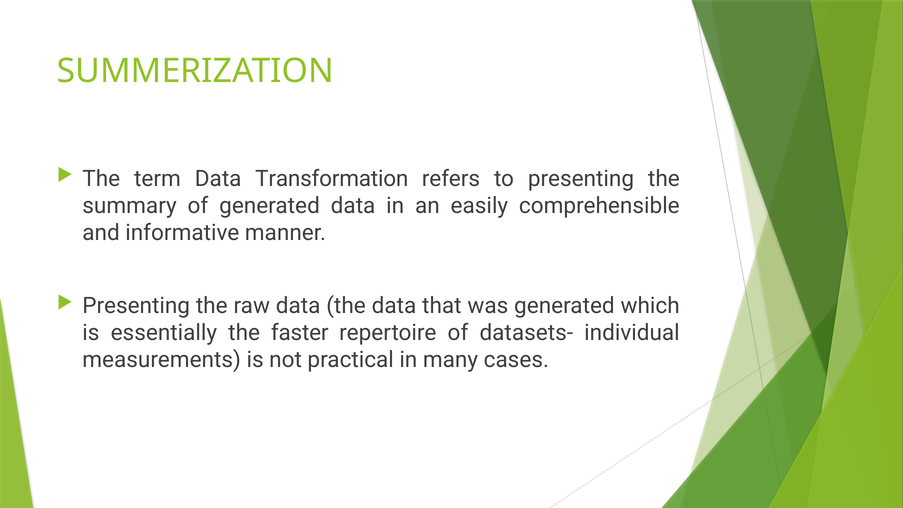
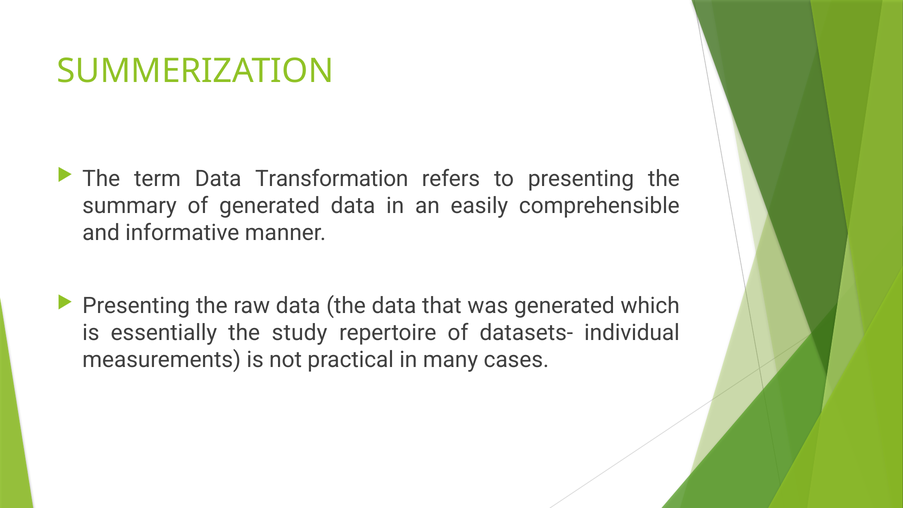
faster: faster -> study (300, 333)
